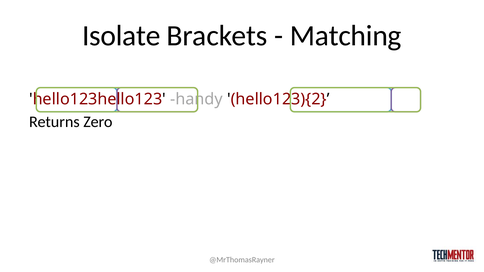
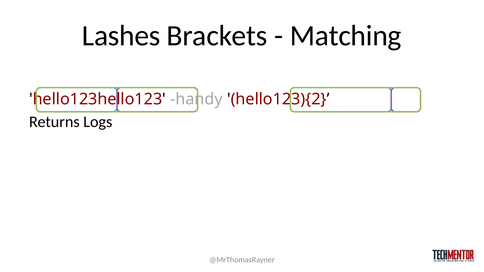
Isolate: Isolate -> Lashes (121, 36)
Zero: Zero -> Logs (98, 122)
